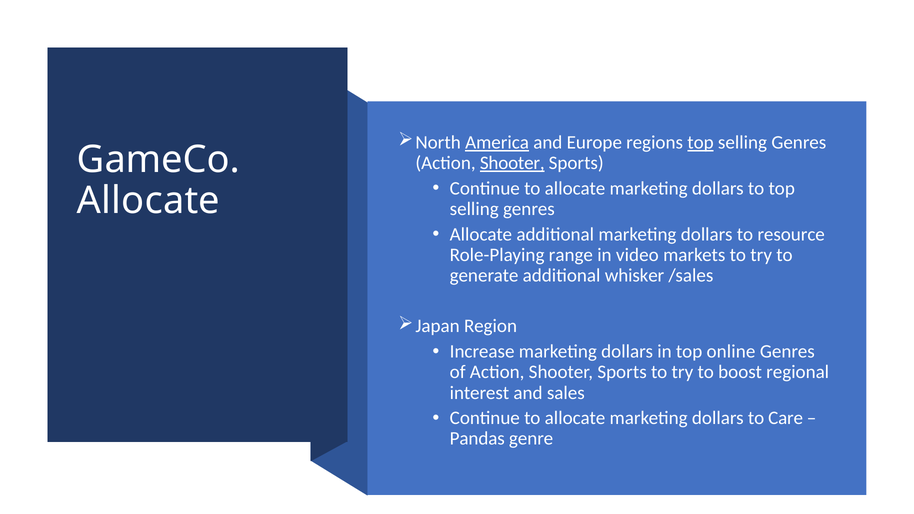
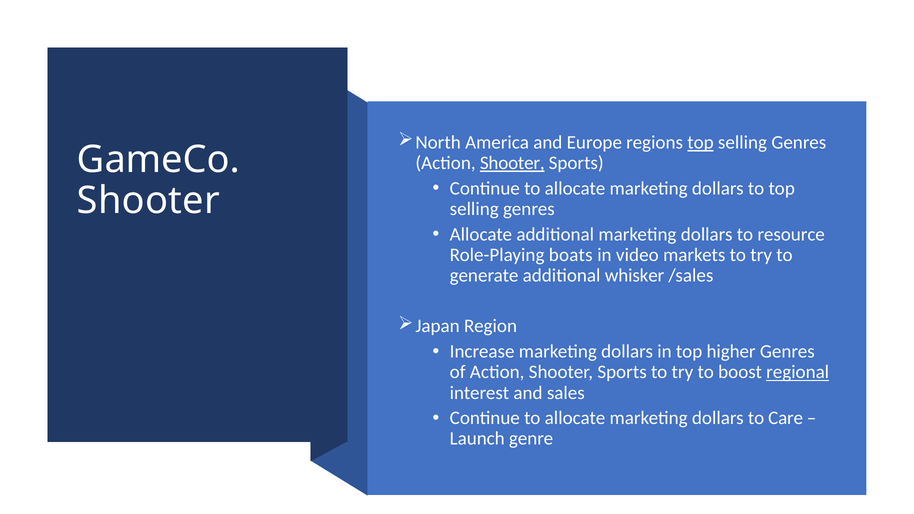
America underline: present -> none (497, 143)
Allocate: Allocate -> Shooter (148, 201)
range: range -> boats (571, 255)
online: online -> higher (731, 352)
regional underline: none -> present (798, 372)
Pandas: Pandas -> Launch (477, 439)
